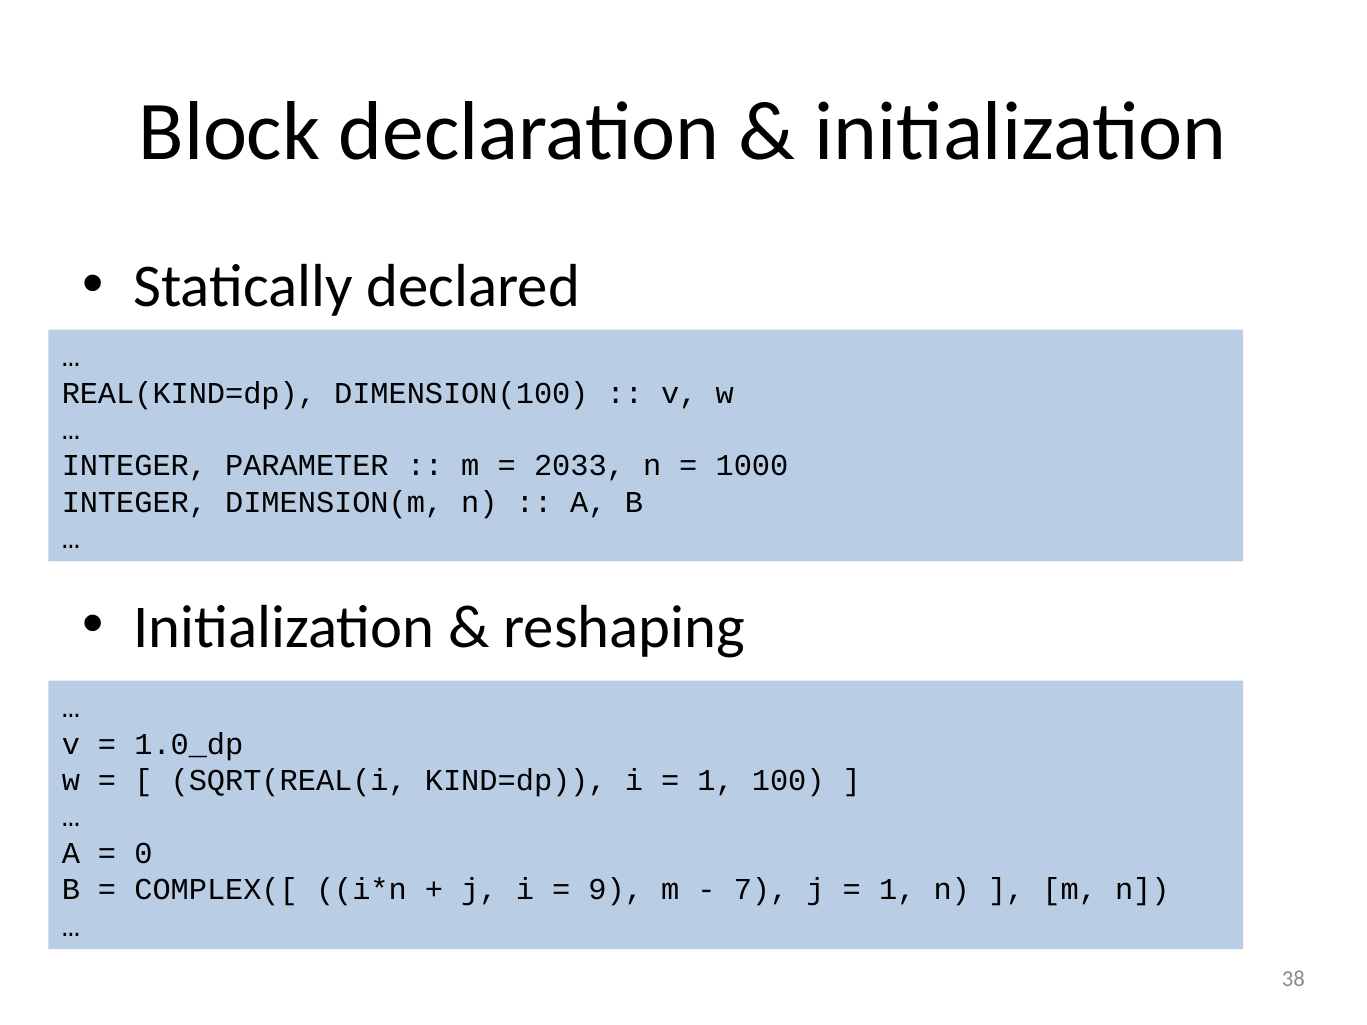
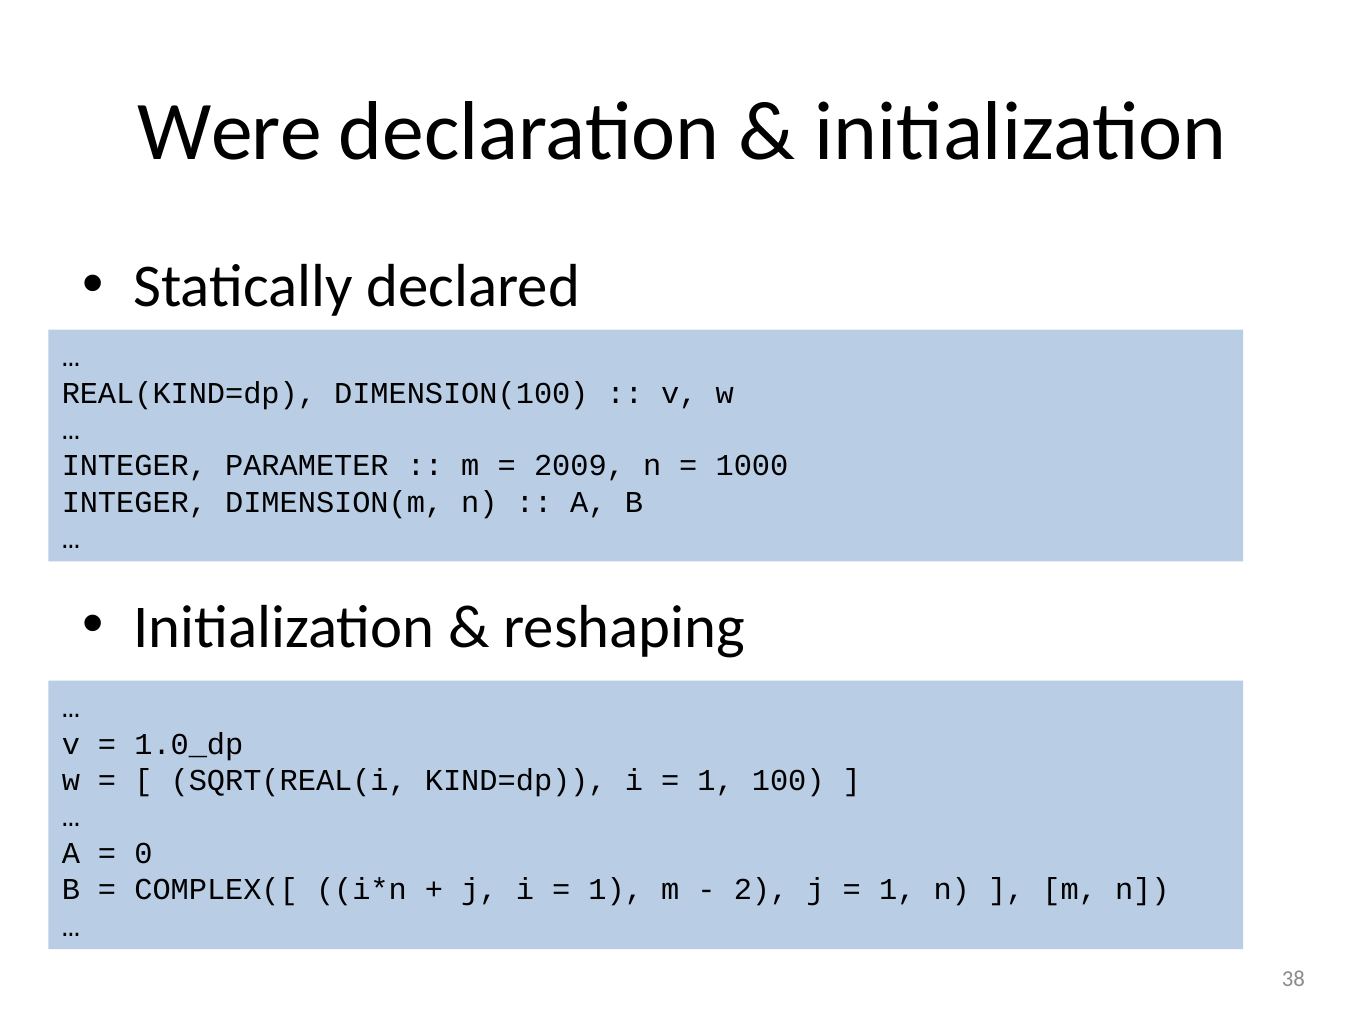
Block: Block -> Were (230, 132)
2033: 2033 -> 2009 (579, 466)
9: 9 -> 1 (616, 890)
7: 7 -> 2 (761, 890)
